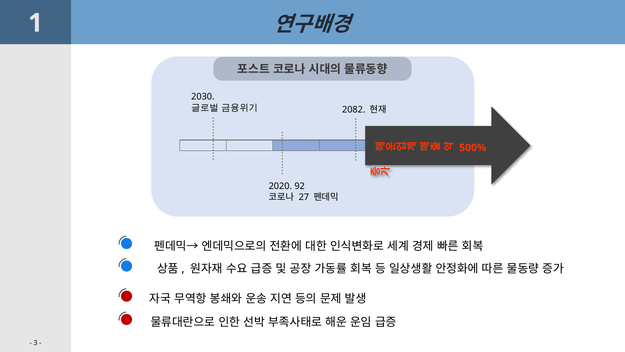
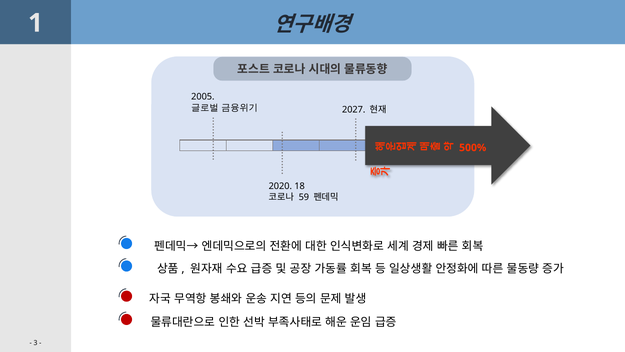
2030: 2030 -> 2005 (203, 97)
2082: 2082 -> 2027 (354, 110)
92: 92 -> 18 (300, 186)
27: 27 -> 59 (304, 197)
